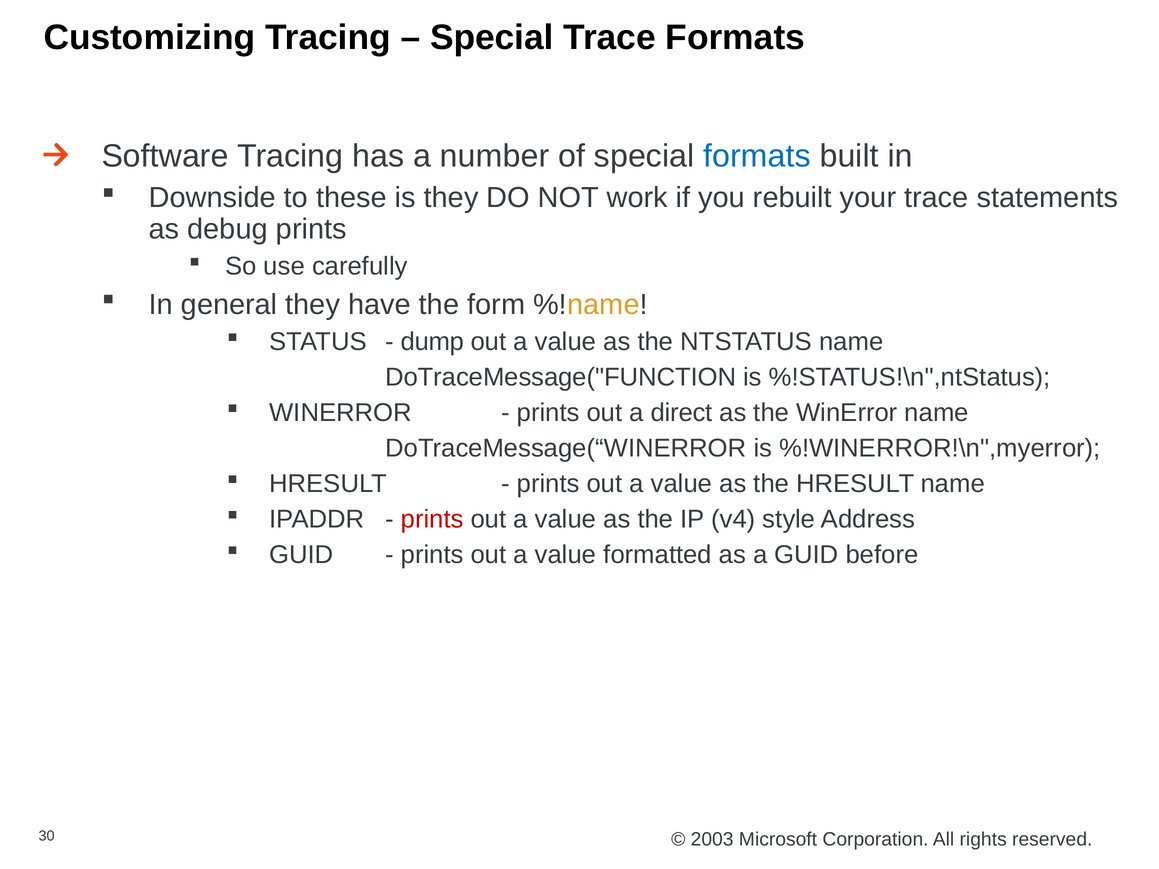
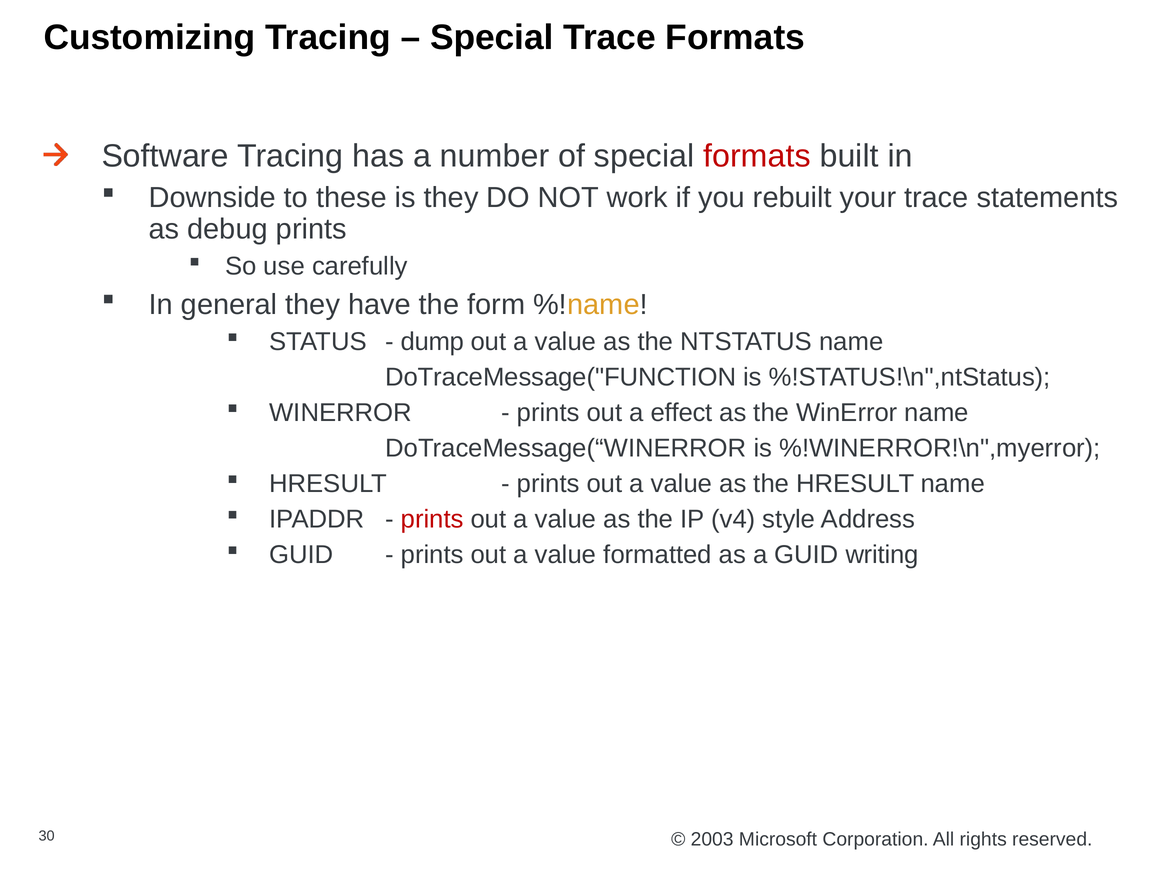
formats colour: blue -> red (757, 156)
direct: direct -> effect (682, 413)
before: before -> writing (882, 555)
